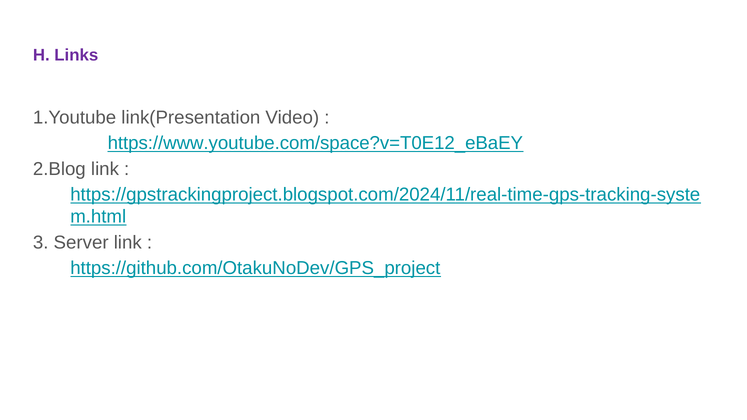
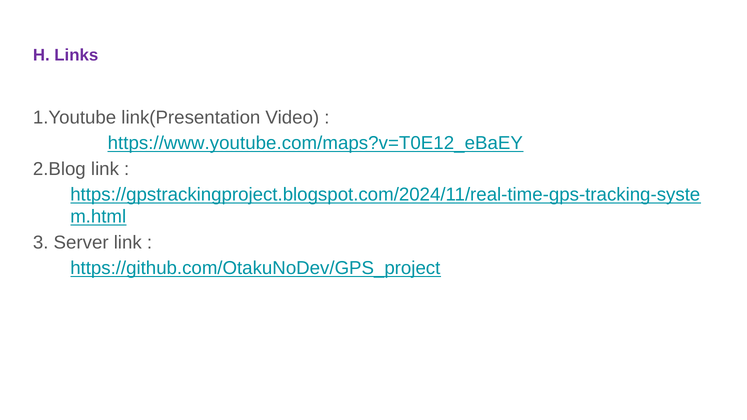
https://www.youtube.com/space?v=T0E12_eBaEY: https://www.youtube.com/space?v=T0E12_eBaEY -> https://www.youtube.com/maps?v=T0E12_eBaEY (315, 143)
